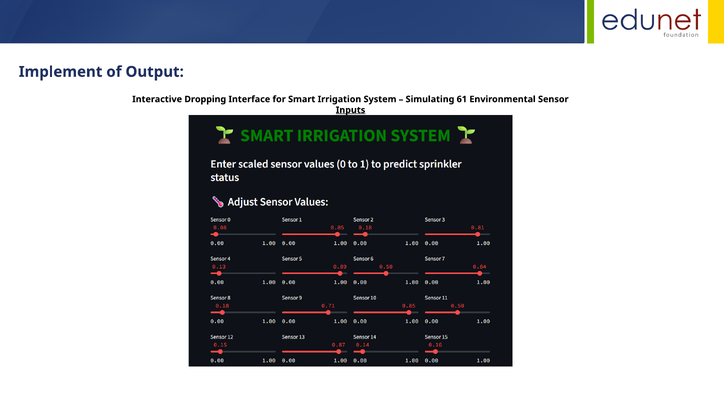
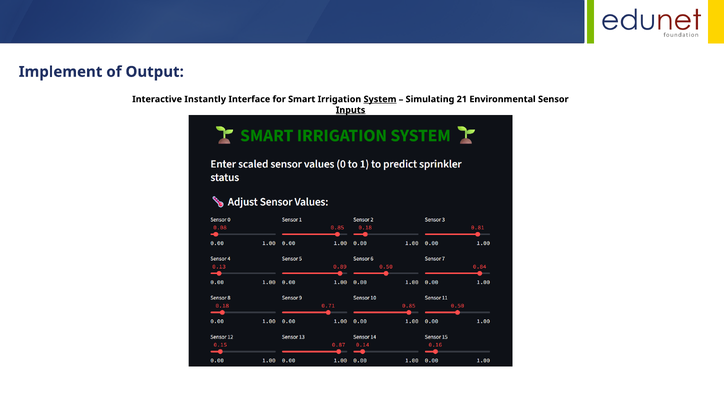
Dropping: Dropping -> Instantly (205, 99)
System underline: none -> present (380, 99)
61: 61 -> 21 (462, 99)
